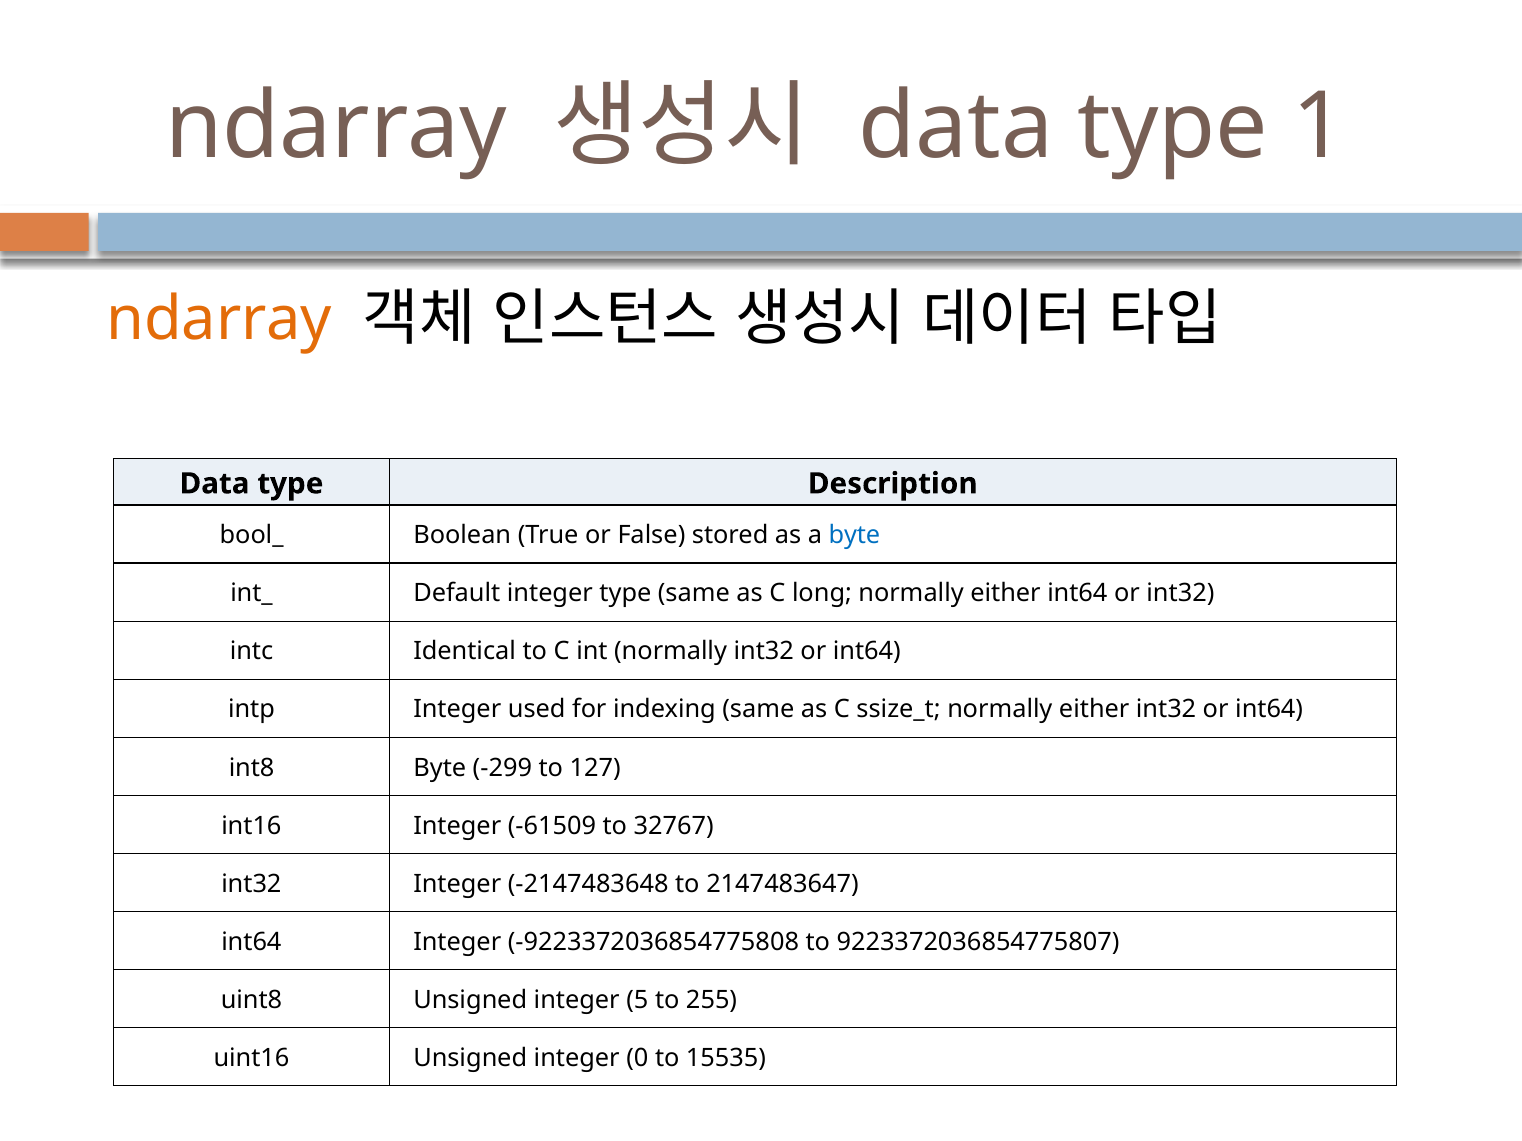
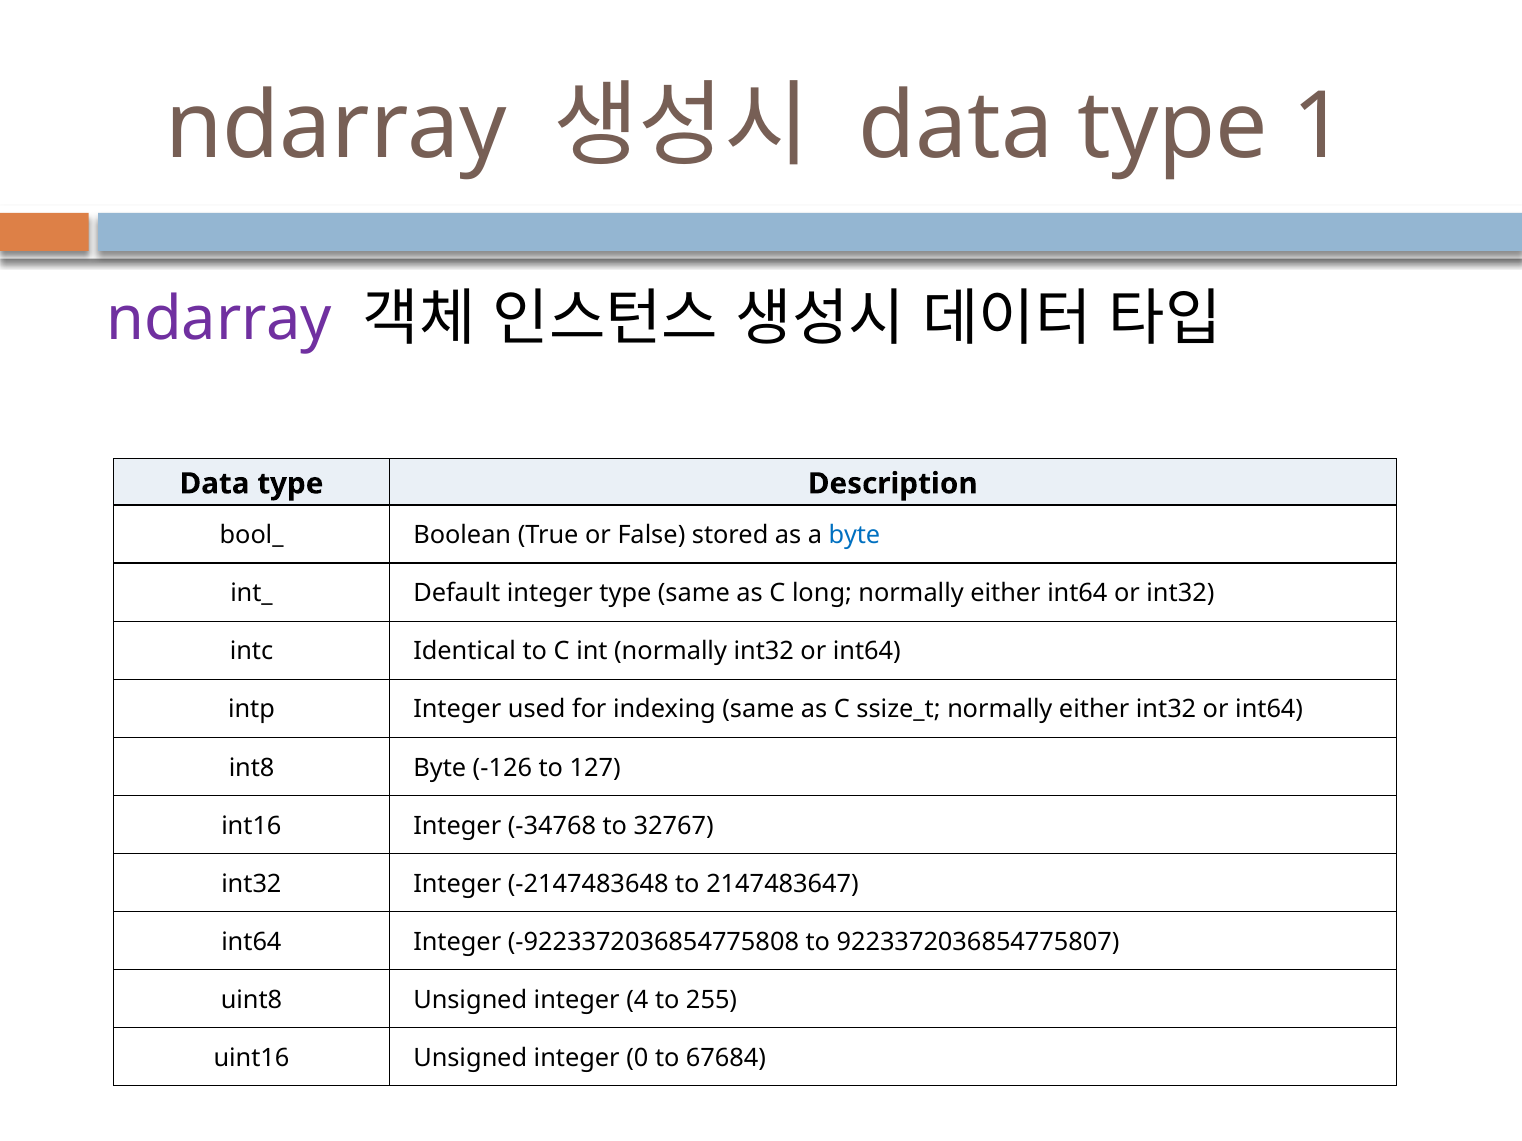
ndarray colour: orange -> purple (219, 320)
-299: -299 -> -126 (502, 768)
-61509: -61509 -> -34768 (552, 826)
5: 5 -> 4 (637, 1000)
15535: 15535 -> 67684 (726, 1058)
